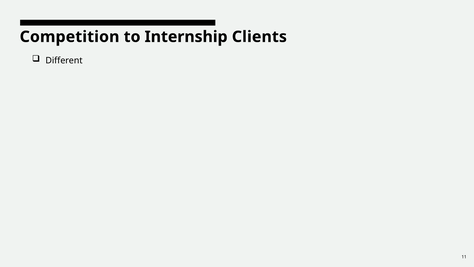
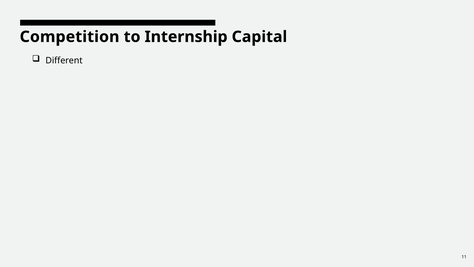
Clients: Clients -> Capital (259, 37)
